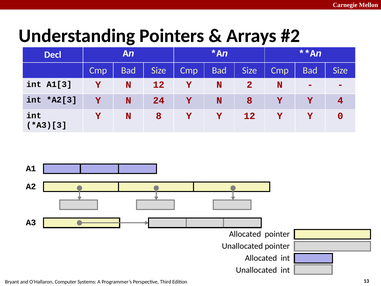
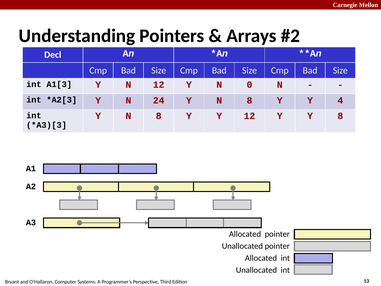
2: 2 -> 0 (250, 85)
Y 0: 0 -> 8 (340, 116)
